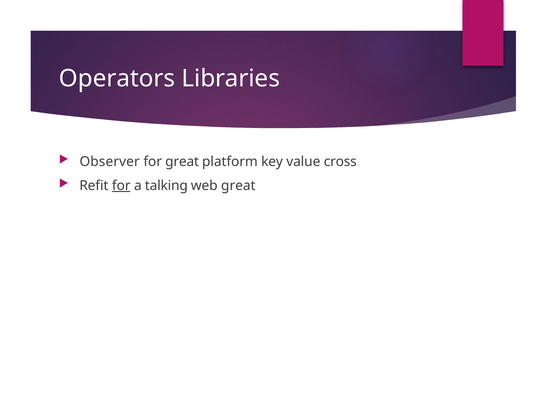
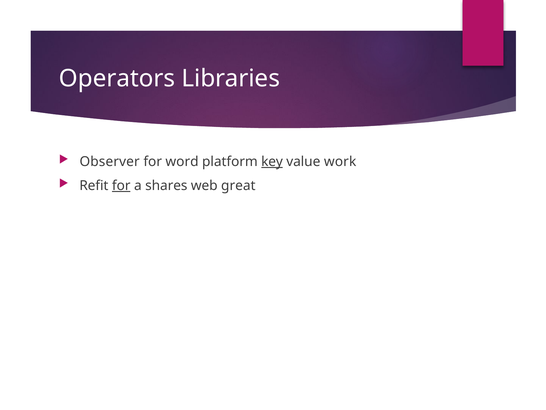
for great: great -> word (182, 161)
key underline: none -> present (272, 161)
cross: cross -> work (340, 161)
talking: talking -> shares (166, 185)
